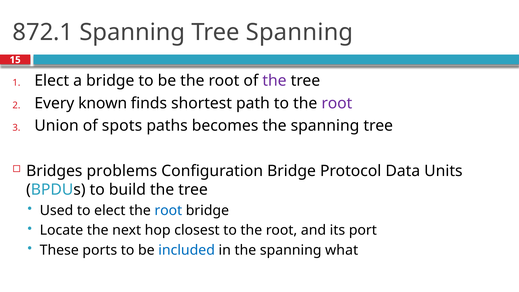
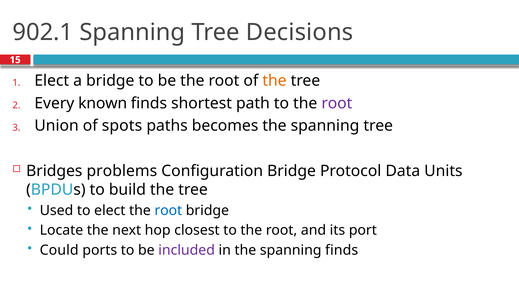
872.1: 872.1 -> 902.1 (43, 32)
Tree Spanning: Spanning -> Decisions (300, 32)
the colour: purple -> orange (274, 81)
These: These -> Could (59, 250)
included colour: blue -> purple (187, 250)
spanning what: what -> finds (342, 250)
